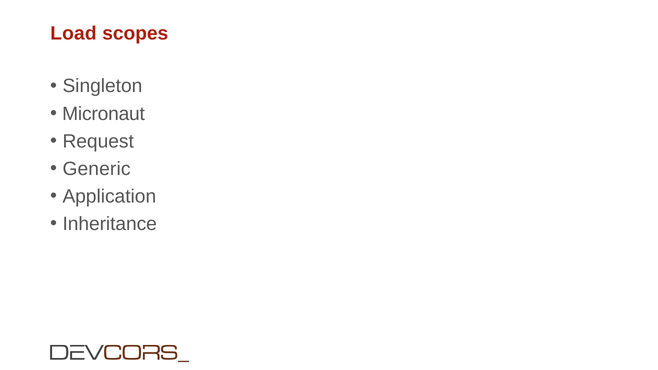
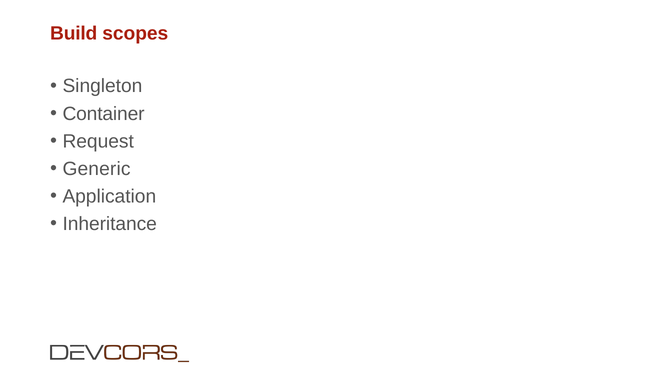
Load: Load -> Build (74, 33)
Micronaut: Micronaut -> Container (104, 114)
